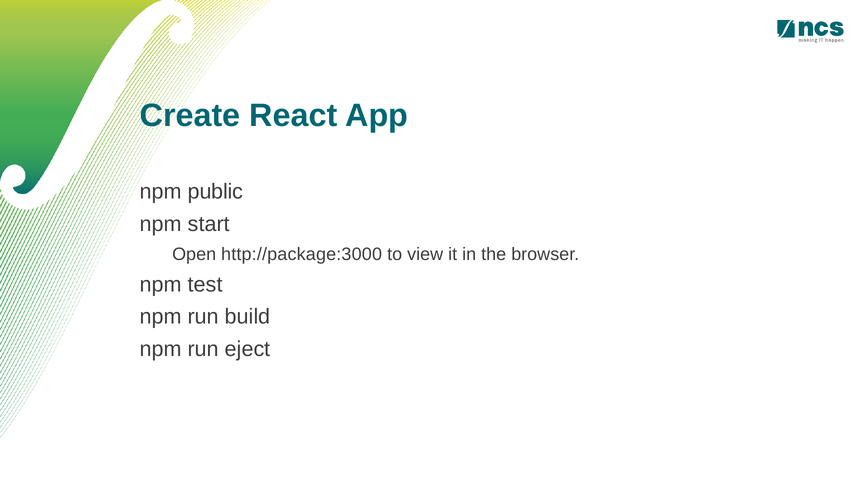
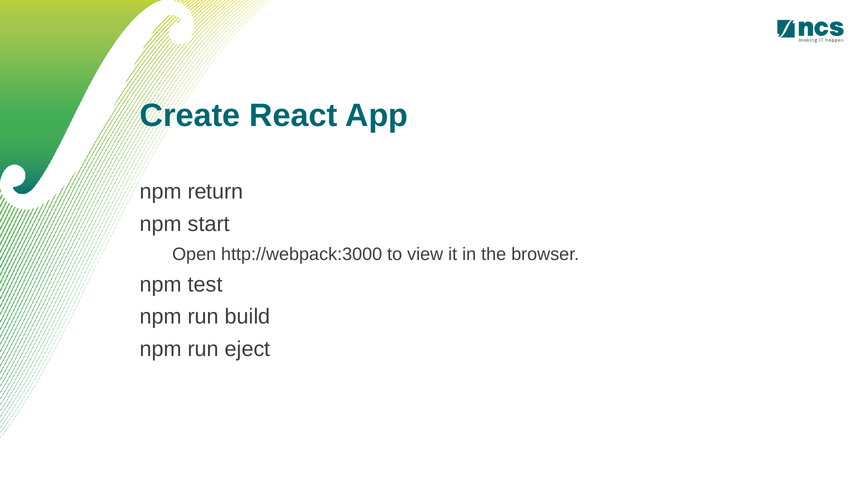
public: public -> return (215, 192)
http://package:3000: http://package:3000 -> http://webpack:3000 (302, 254)
